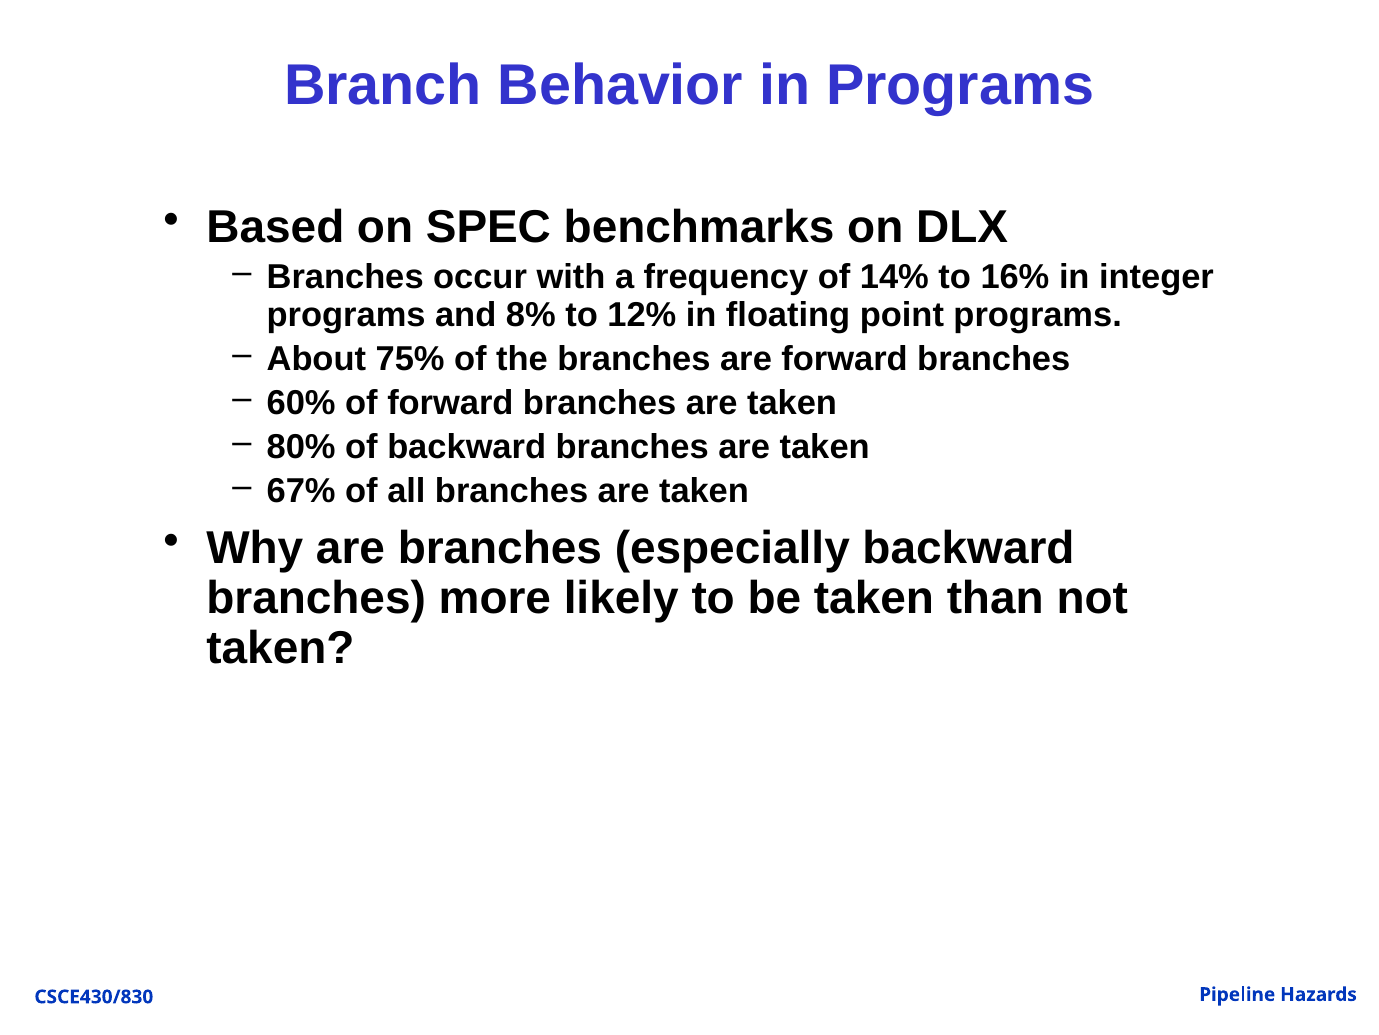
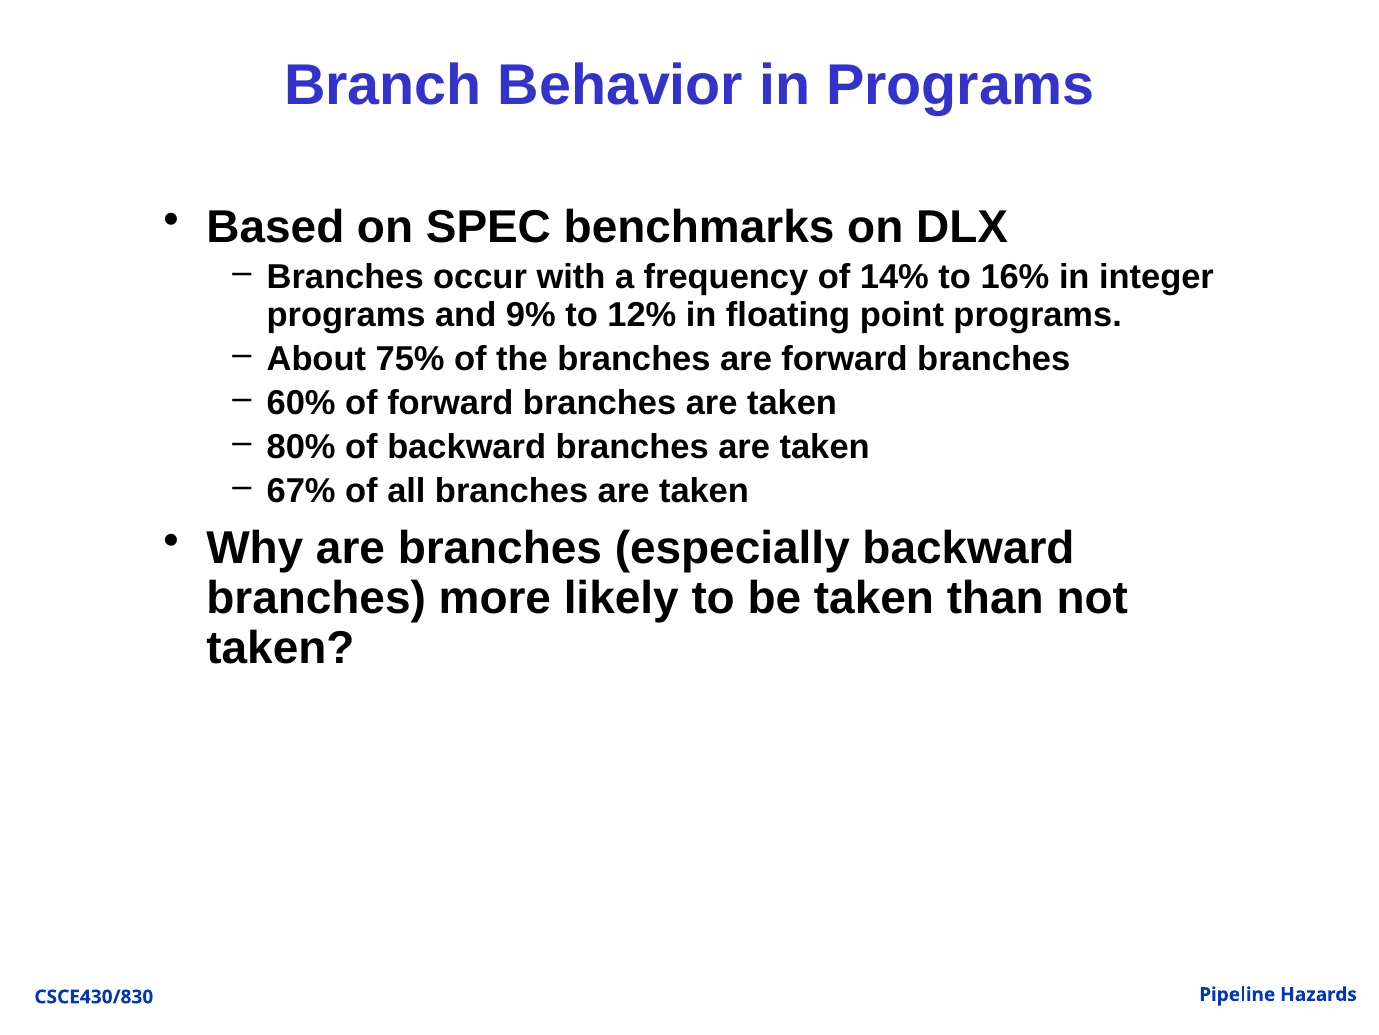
8%: 8% -> 9% (531, 314)
